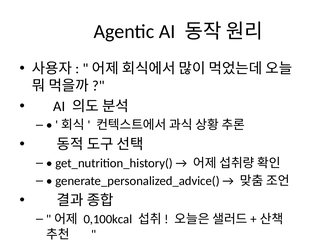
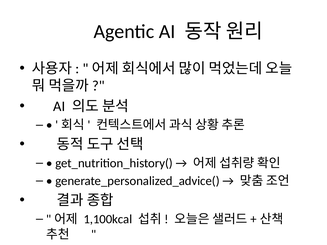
0,100kcal: 0,100kcal -> 1,100kcal (108, 219)
